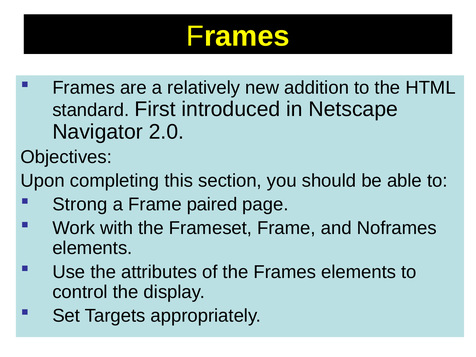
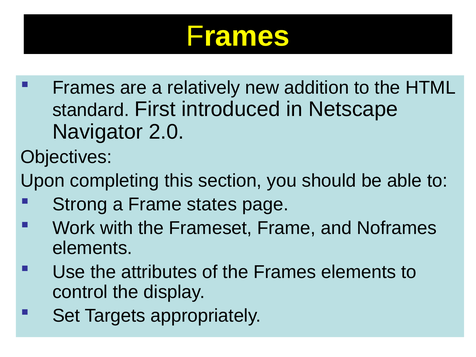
paired: paired -> states (212, 204)
